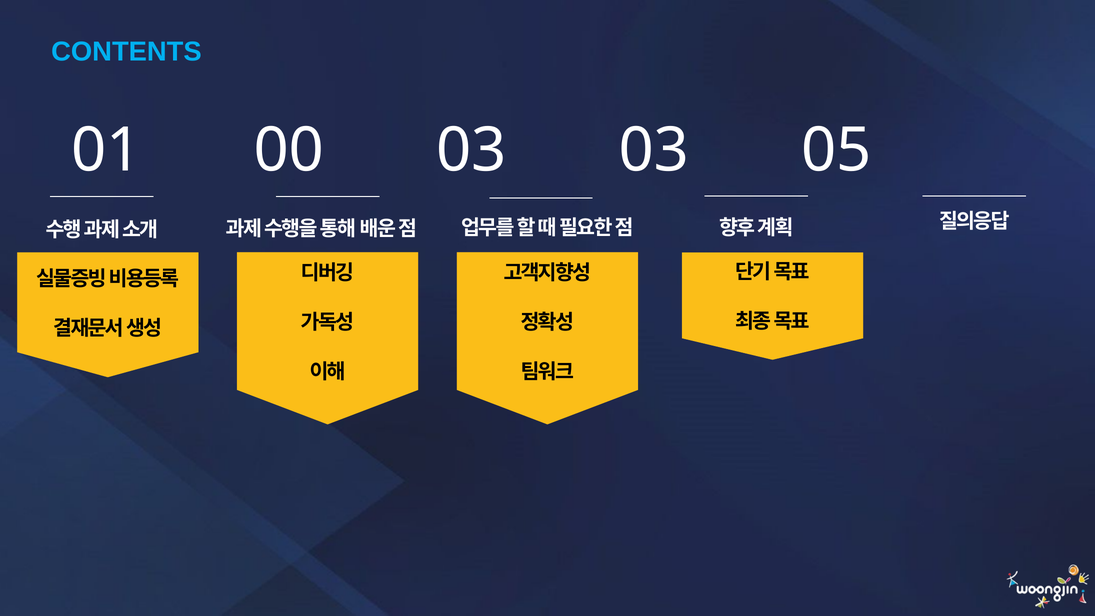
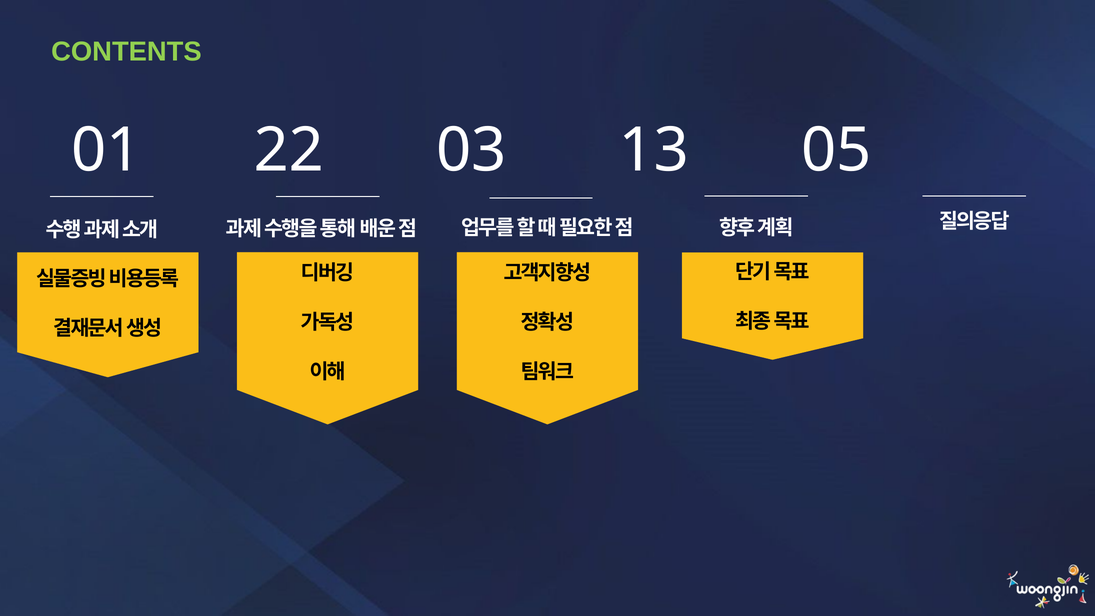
CONTENTS colour: light blue -> light green (126, 52)
00: 00 -> 22 (289, 150)
03 03: 03 -> 13 (654, 150)
